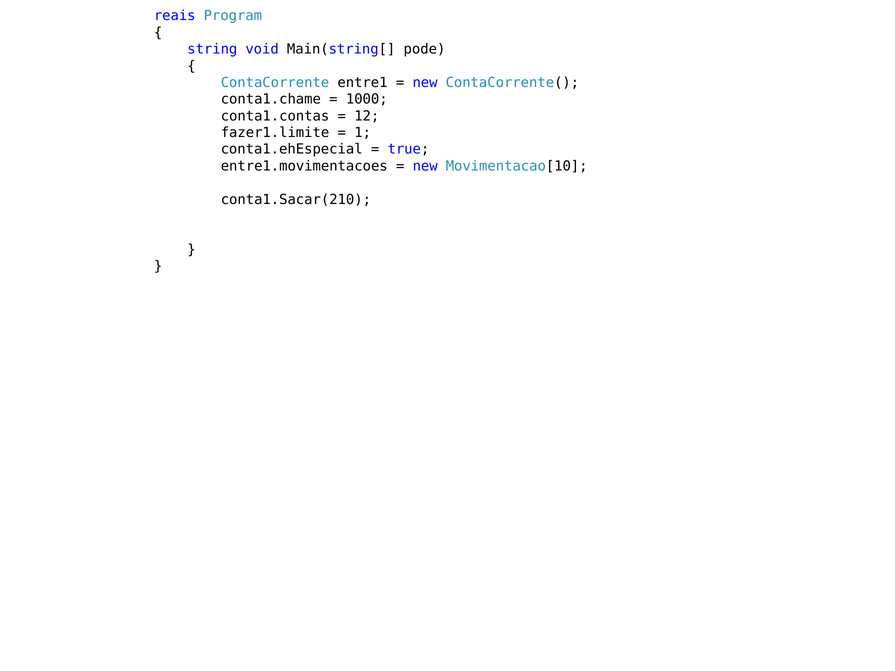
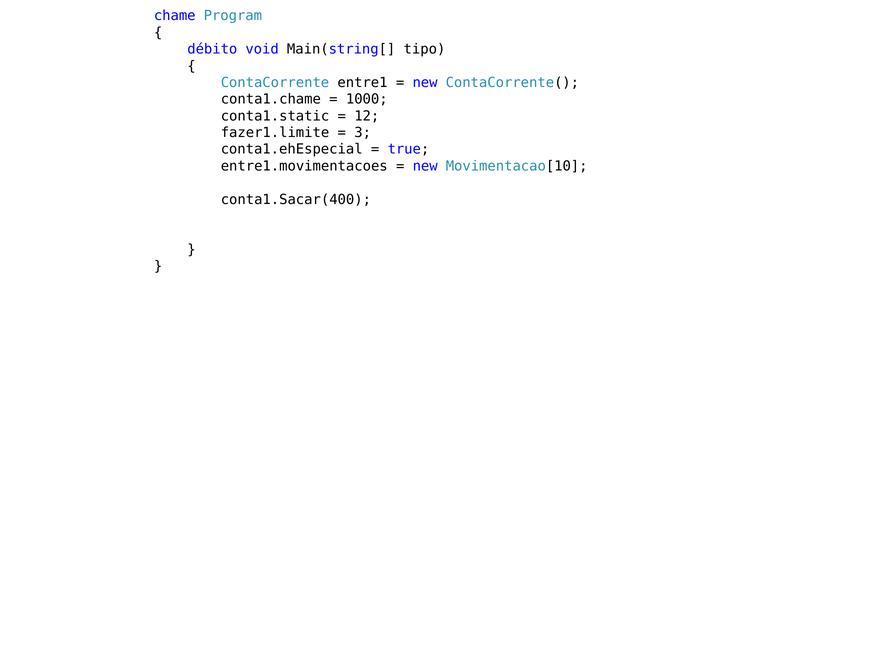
reais: reais -> chame (175, 16)
string: string -> débito (212, 49)
pode: pode -> tipo (425, 49)
conta1.contas: conta1.contas -> conta1.static (275, 116)
1: 1 -> 3 (363, 133)
conta1.Sacar(210: conta1.Sacar(210 -> conta1.Sacar(400 (296, 200)
